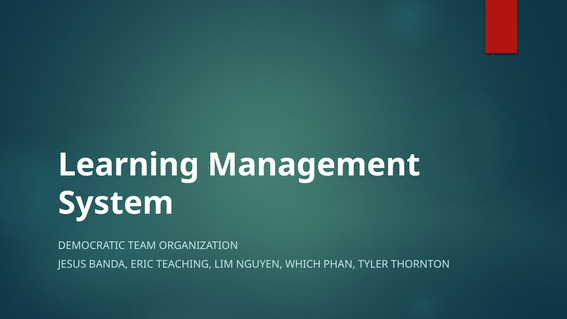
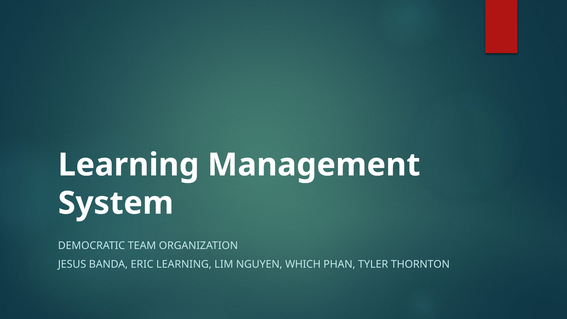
ERIC TEACHING: TEACHING -> LEARNING (184, 264)
